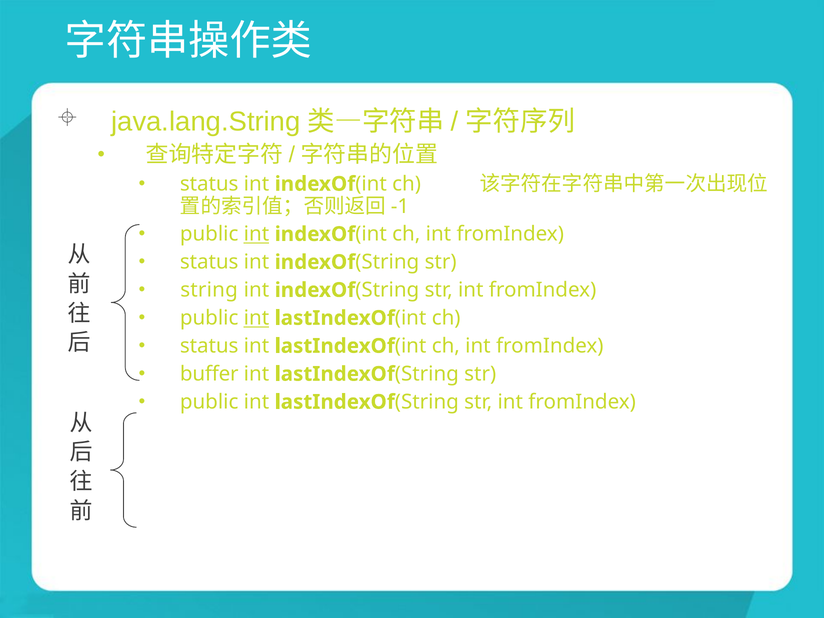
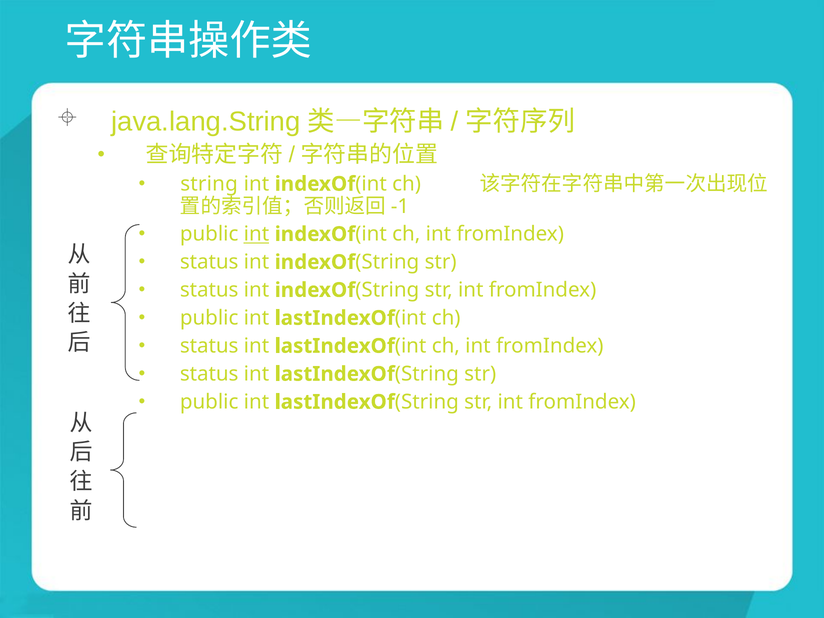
status: status -> string (209, 184)
string: string -> status (209, 290)
int underline: present -> none (256, 318)
buffer: buffer -> status (209, 374)
